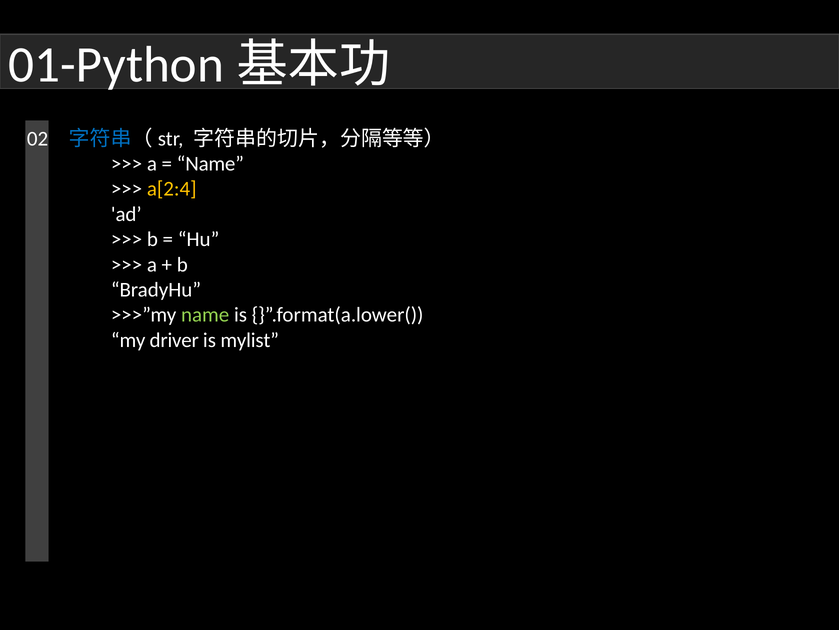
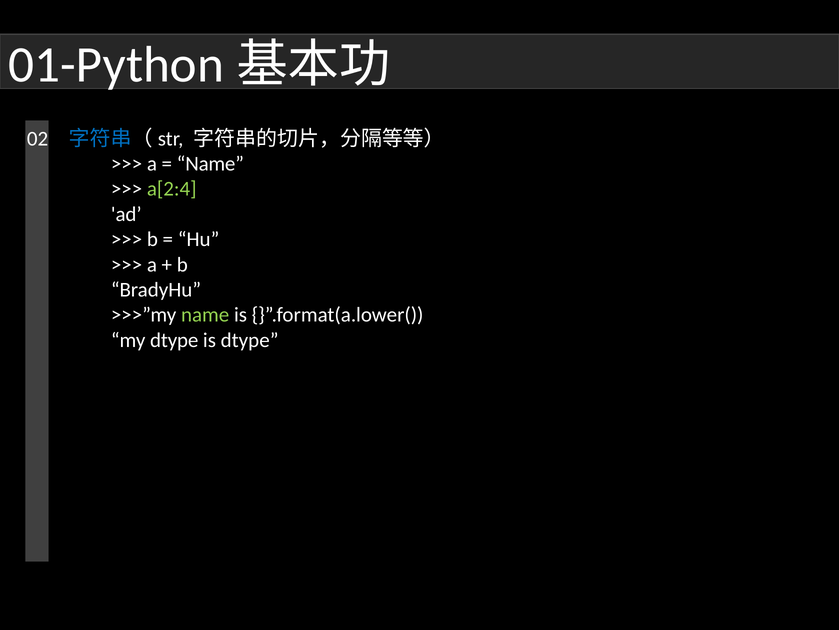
a[2:4 colour: yellow -> light green (172, 189)
my driver: driver -> dtype (174, 340)
is mylist: mylist -> dtype (250, 340)
